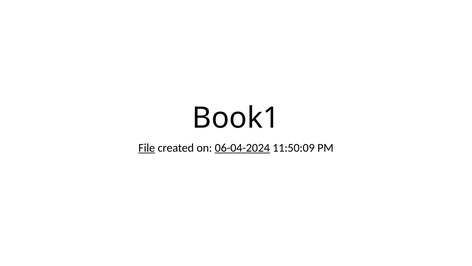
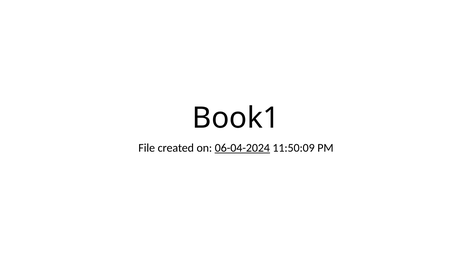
File underline: present -> none (147, 148)
